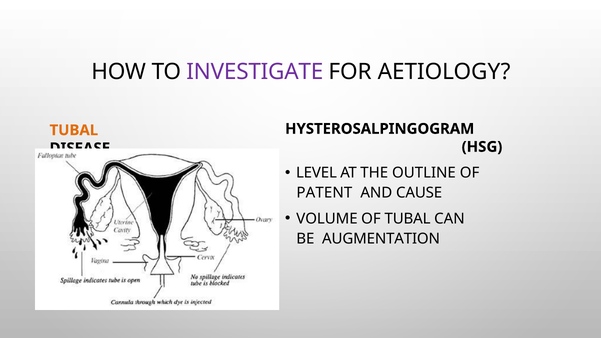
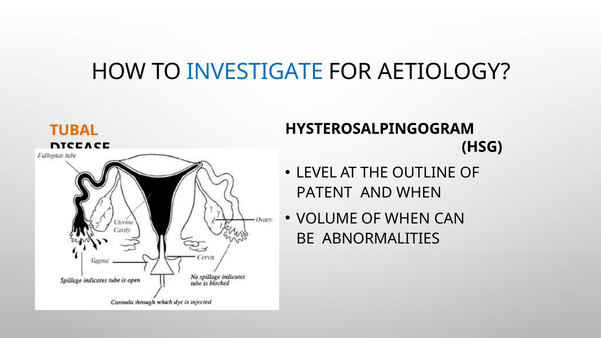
INVESTIGATE colour: purple -> blue (255, 72)
AND CAUSE: CAUSE -> WHEN (419, 193)
OF TUBAL: TUBAL -> WHEN (407, 219)
AUGMENTATION: AUGMENTATION -> ABNORMALITIES (381, 239)
